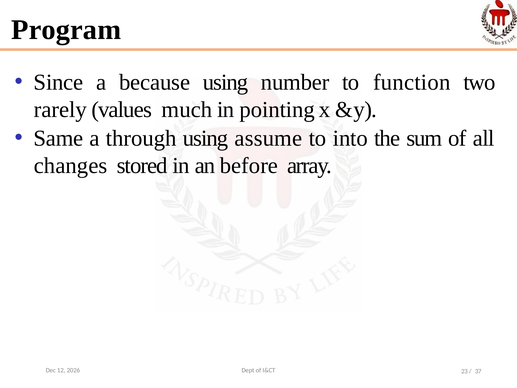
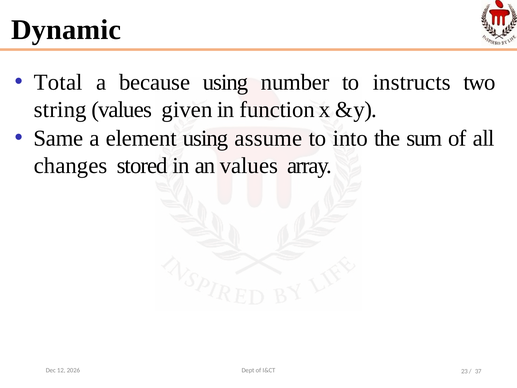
Program: Program -> Dynamic (66, 30)
Since: Since -> Total (58, 82)
function: function -> instructs (412, 82)
rarely: rarely -> string (60, 110)
much: much -> given (187, 110)
pointing: pointing -> function (277, 110)
through: through -> element (141, 139)
an before: before -> values (249, 166)
